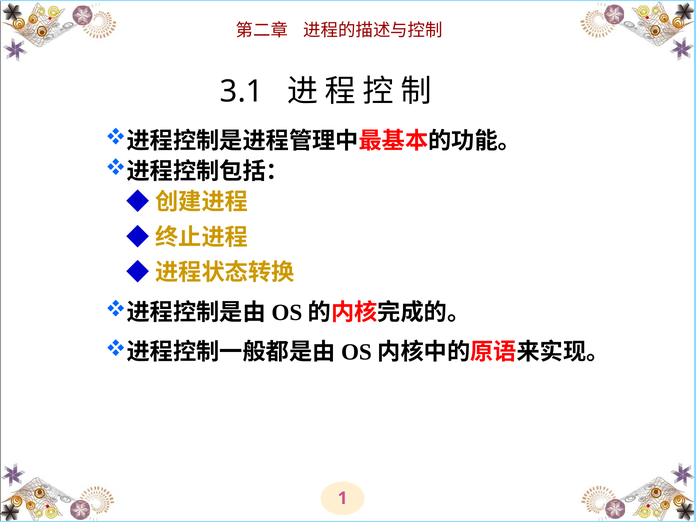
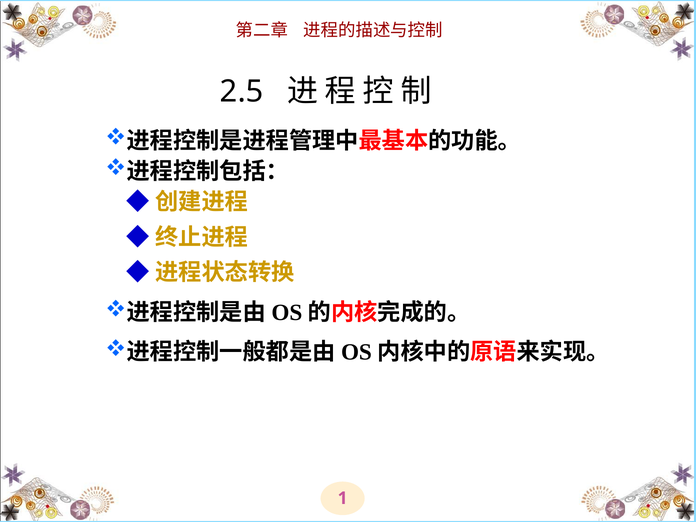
3.1: 3.1 -> 2.5 (242, 92)
